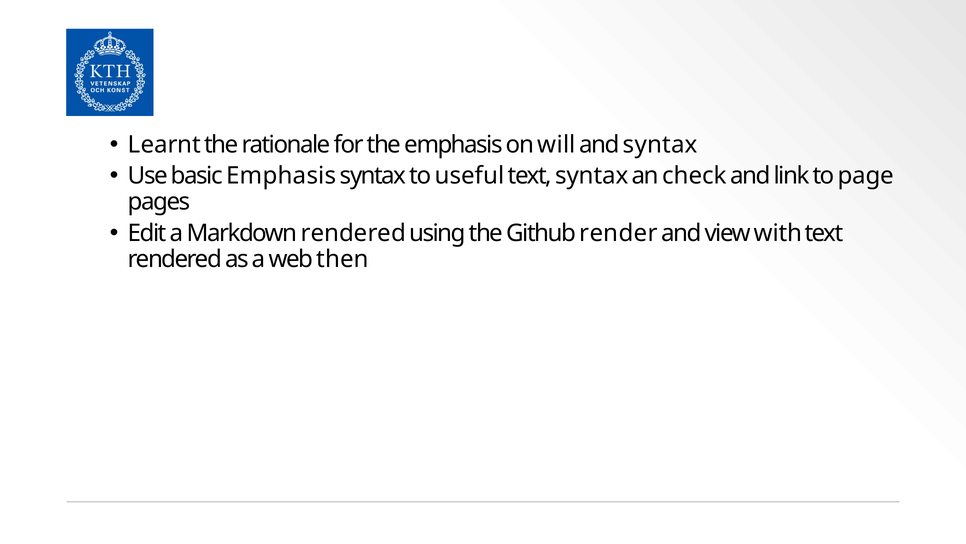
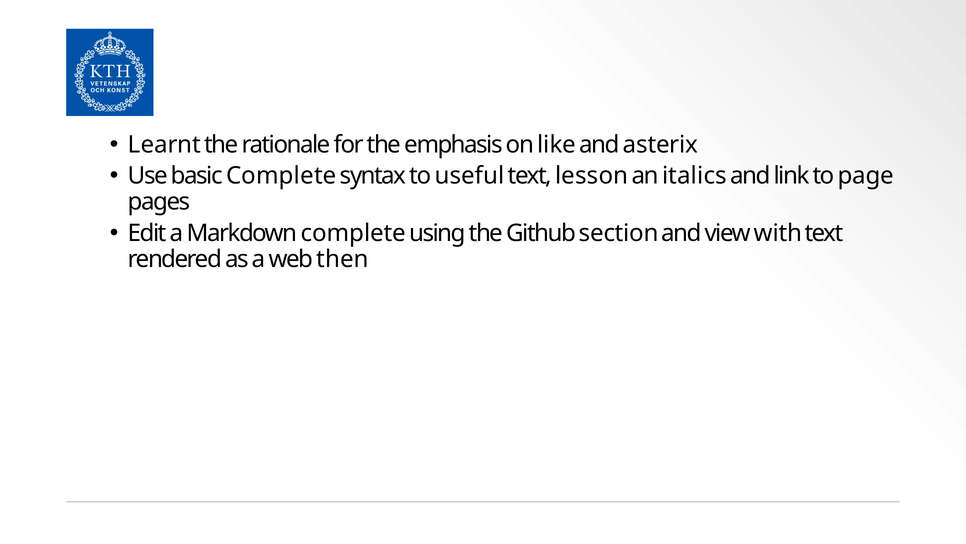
will: will -> like (557, 145)
and syntax: syntax -> asterix (660, 145)
basic Emphasis: Emphasis -> Complete (281, 176)
text syntax: syntax -> lesson (592, 176)
check: check -> italics (694, 176)
Markdown rendered: rendered -> complete (353, 233)
render: render -> section (619, 233)
